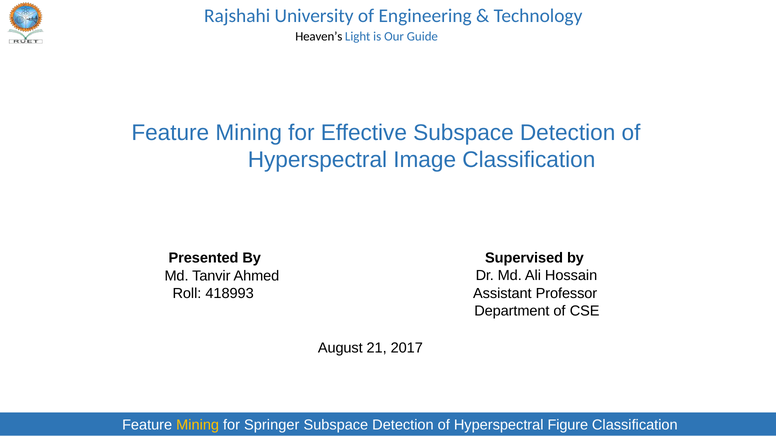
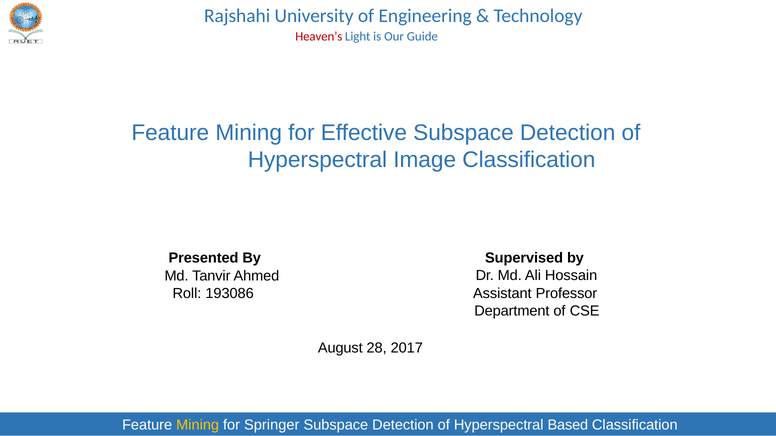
Heaven’s colour: black -> red (319, 36)
418993: 418993 -> 193086 (230, 294)
21: 21 -> 28 (377, 348)
Figure: Figure -> Based (568, 426)
